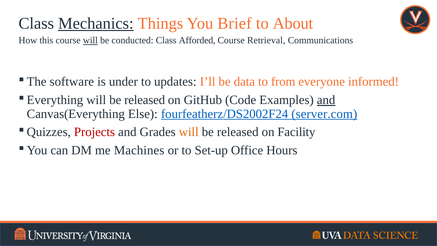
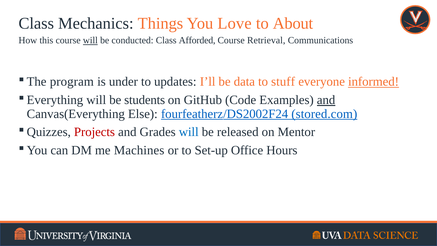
Mechanics underline: present -> none (96, 23)
Brief: Brief -> Love (235, 23)
software: software -> program (72, 82)
from: from -> stuff (283, 82)
informed underline: none -> present (374, 82)
released: released -> students (145, 100)
server.com: server.com -> stored.com (324, 114)
will colour: orange -> blue (189, 132)
Facility: Facility -> Mentor (296, 132)
